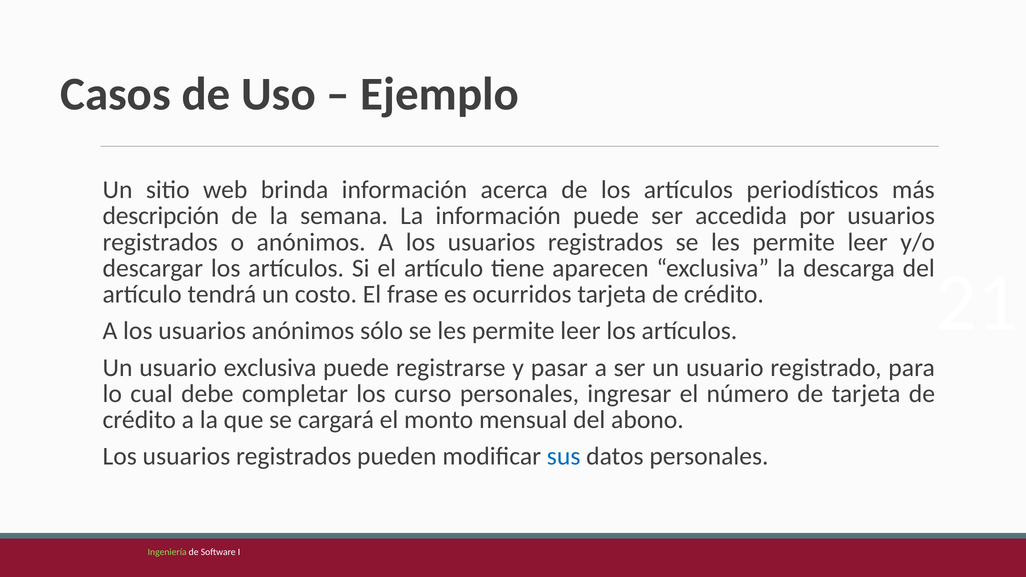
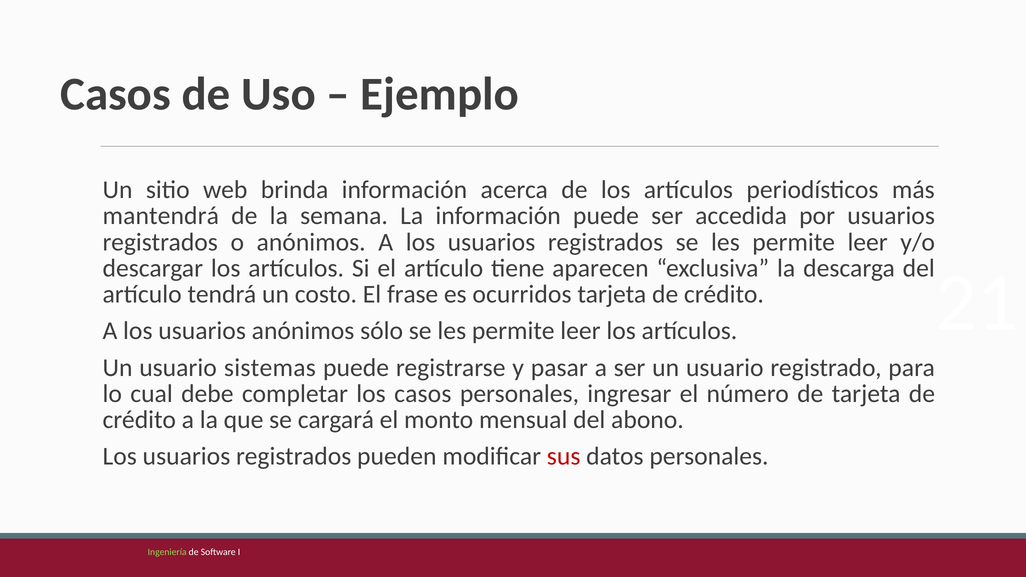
descripción: descripción -> mantendrá (161, 216)
usuario exclusiva: exclusiva -> sistemas (270, 368)
los curso: curso -> casos (423, 394)
sus colour: blue -> red (564, 457)
